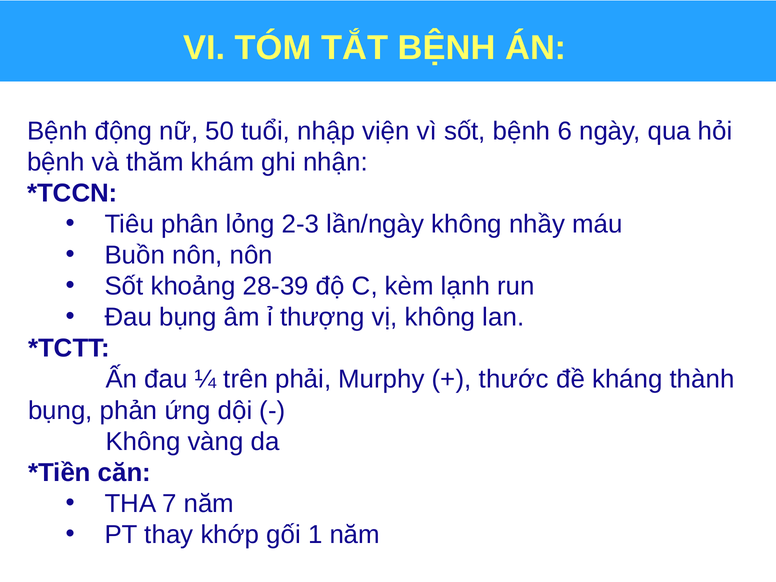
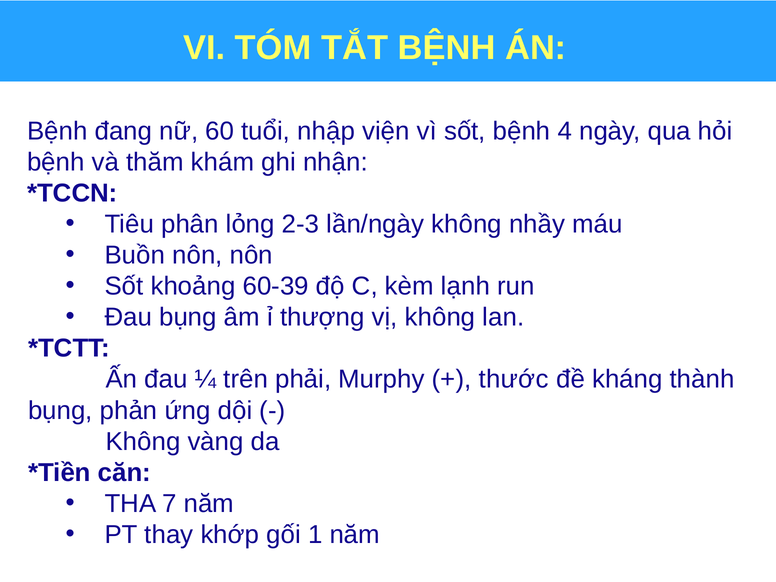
động: động -> đang (123, 131)
50: 50 -> 60 (220, 131)
6: 6 -> 4 (565, 131)
28-39: 28-39 -> 60-39 (276, 286)
